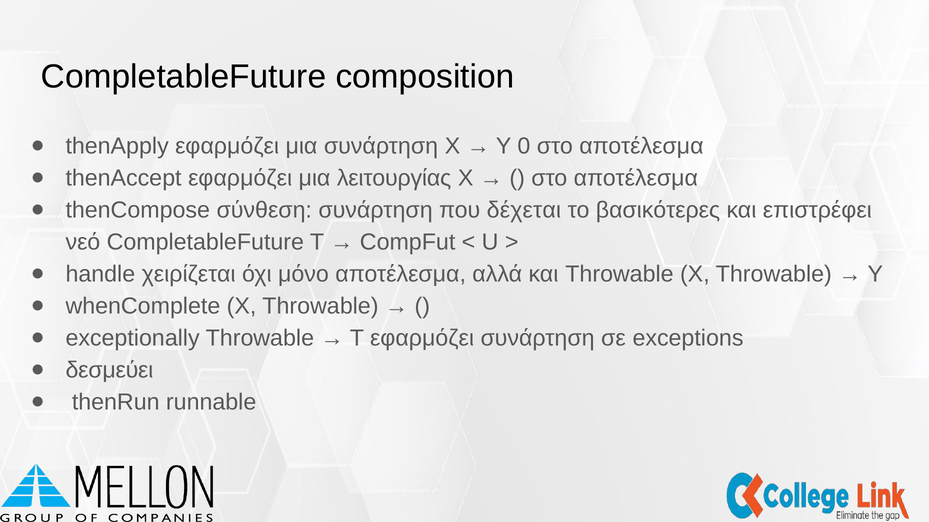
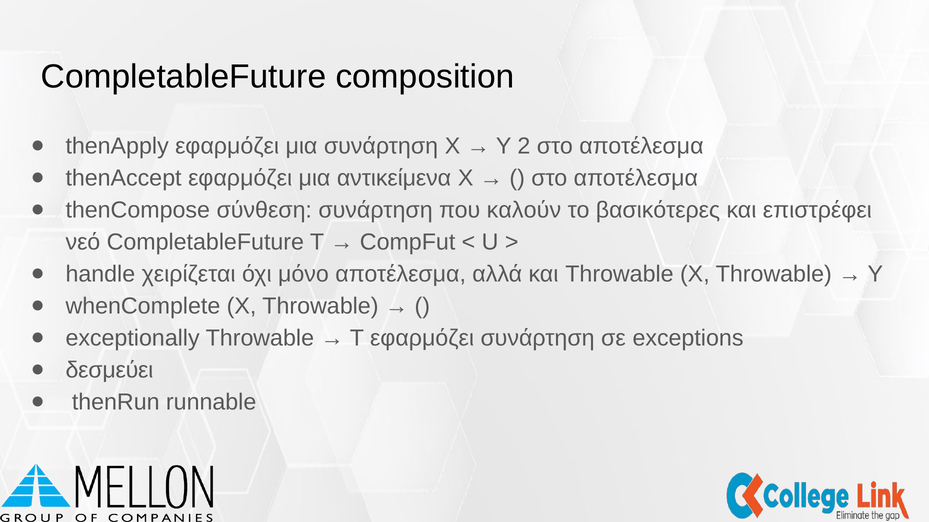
0: 0 -> 2 (524, 146)
λειτουργίας: λειτουργίας -> αντικείμενα (394, 178)
δέχεται: δέχεται -> καλούν (524, 210)
